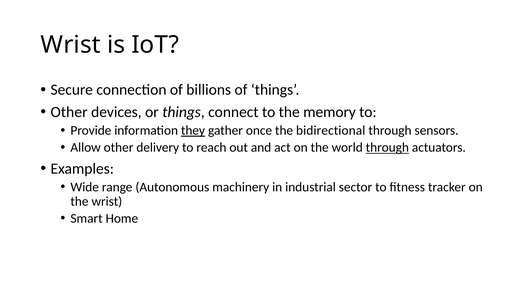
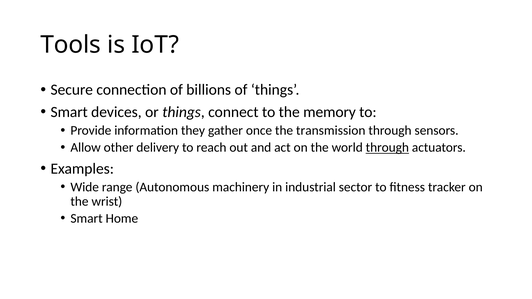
Wrist: Wrist -> Tools (71, 45)
Other: Other -> Smart (69, 112)
they underline: present -> none (193, 131)
bidirectional: bidirectional -> transmission (331, 131)
